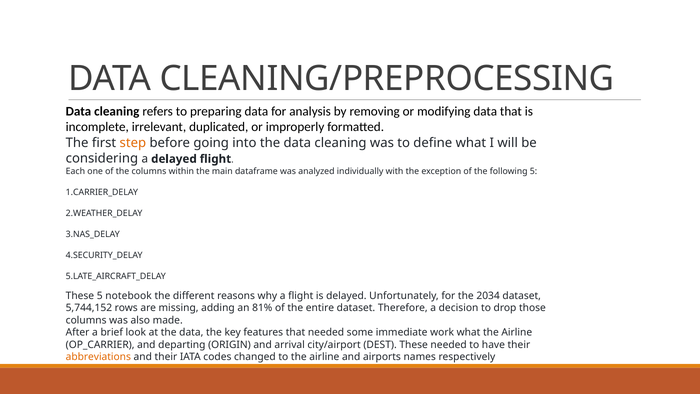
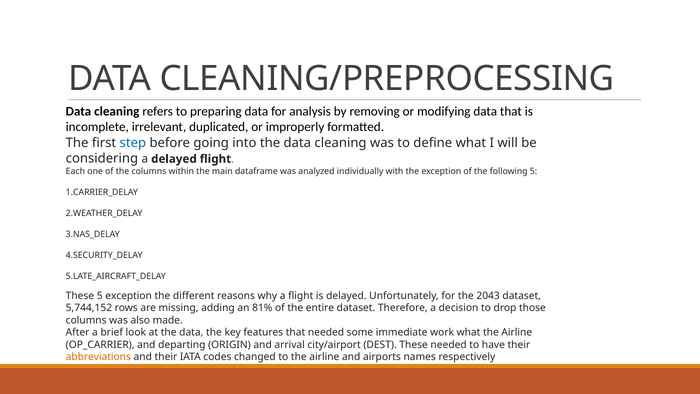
step colour: orange -> blue (133, 143)
5 notebook: notebook -> exception (129, 296)
2034: 2034 -> 2043 (488, 296)
